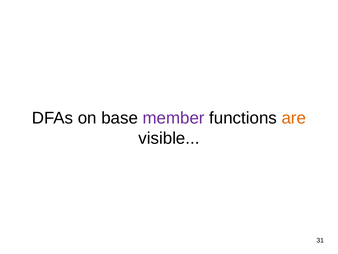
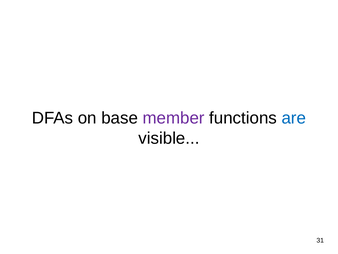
are colour: orange -> blue (294, 118)
